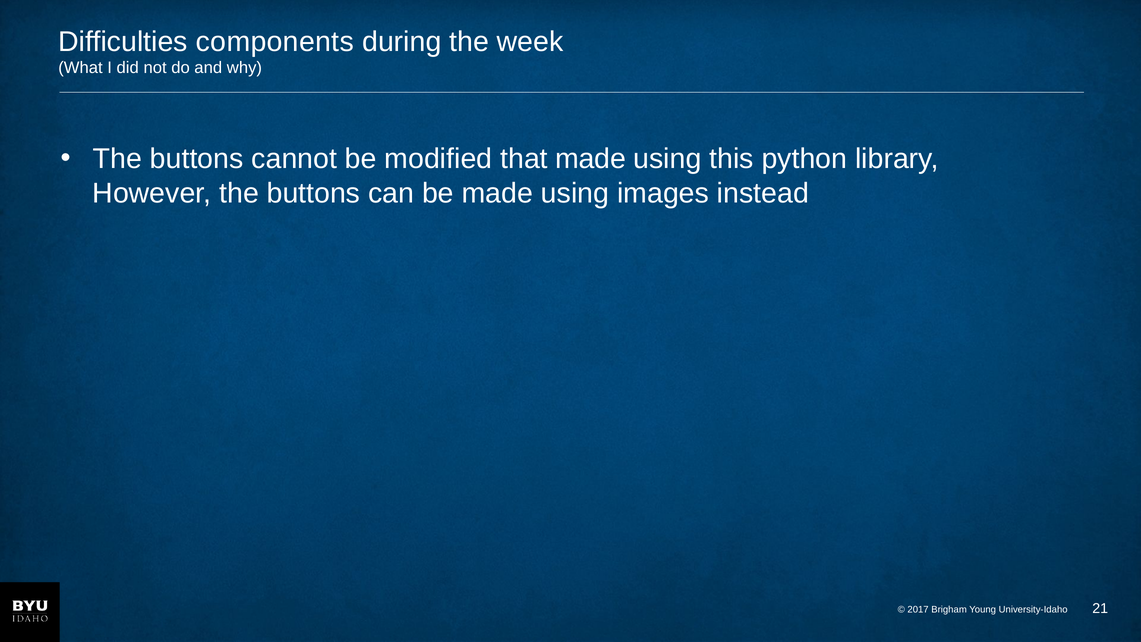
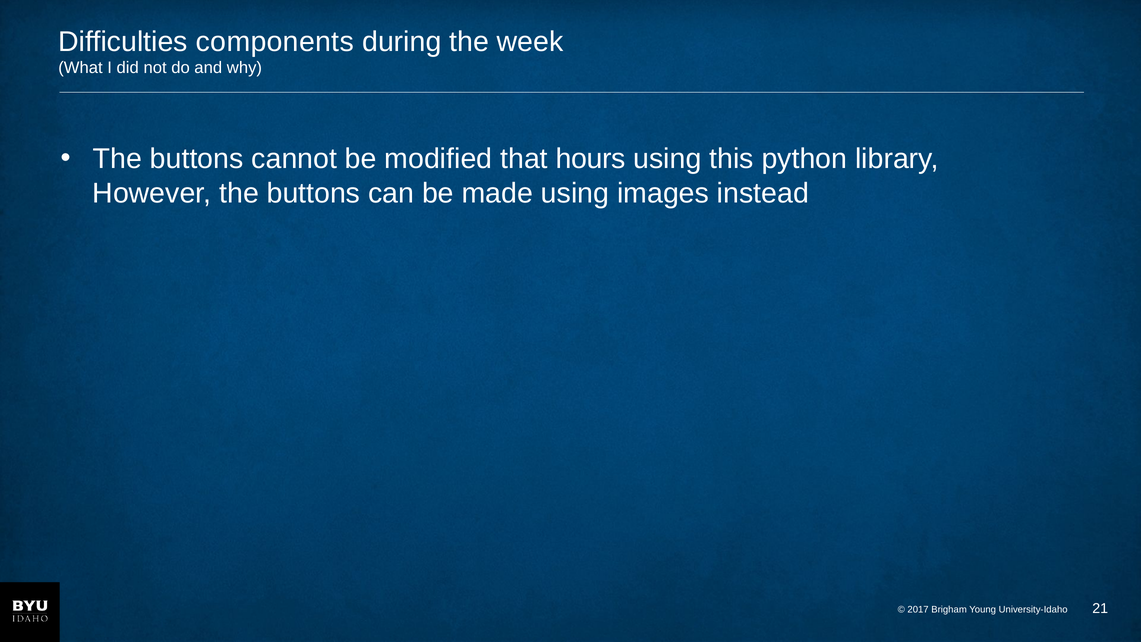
that made: made -> hours (591, 159)
